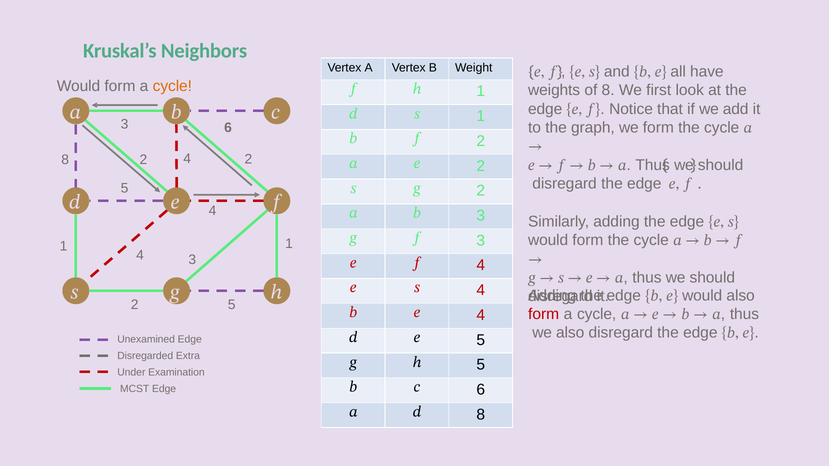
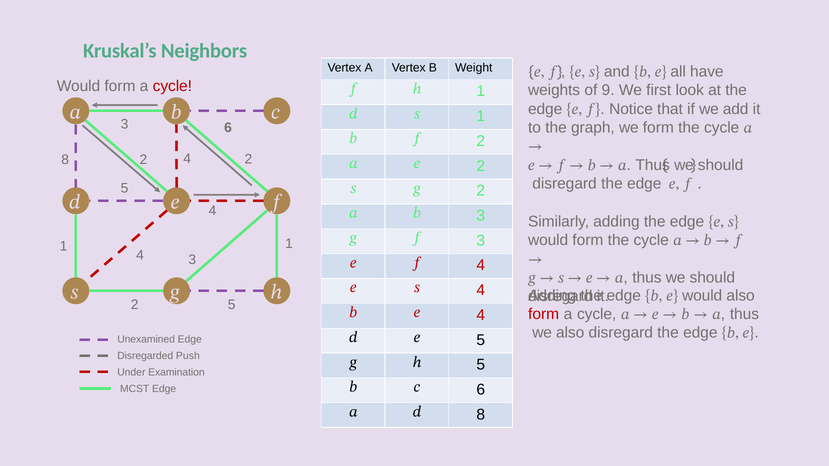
cycle colour: orange -> red (172, 86)
8: 8 -> 9 (608, 90)
Extra: Extra -> Push (188, 356)
